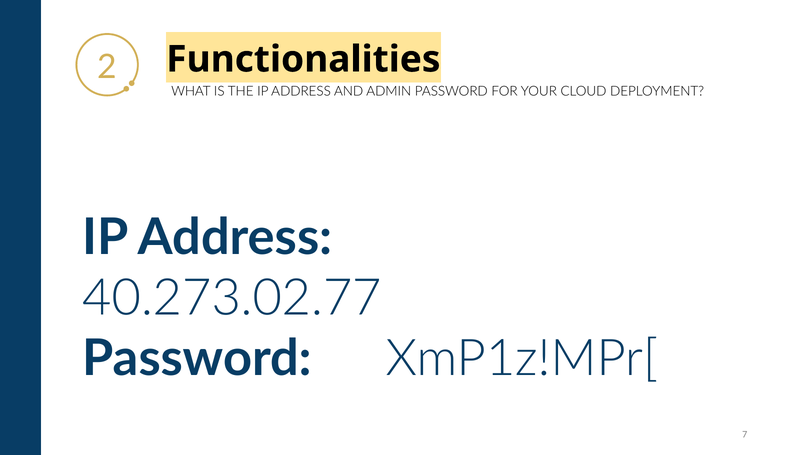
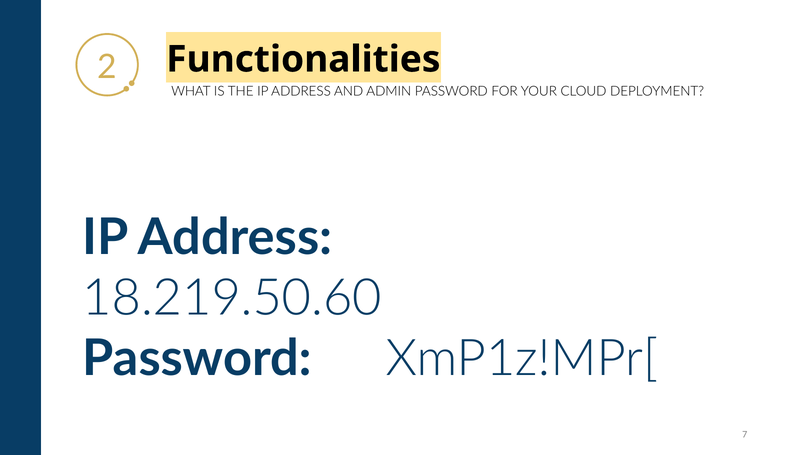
40.273.02.77: 40.273.02.77 -> 18.219.50.60 (232, 298)
